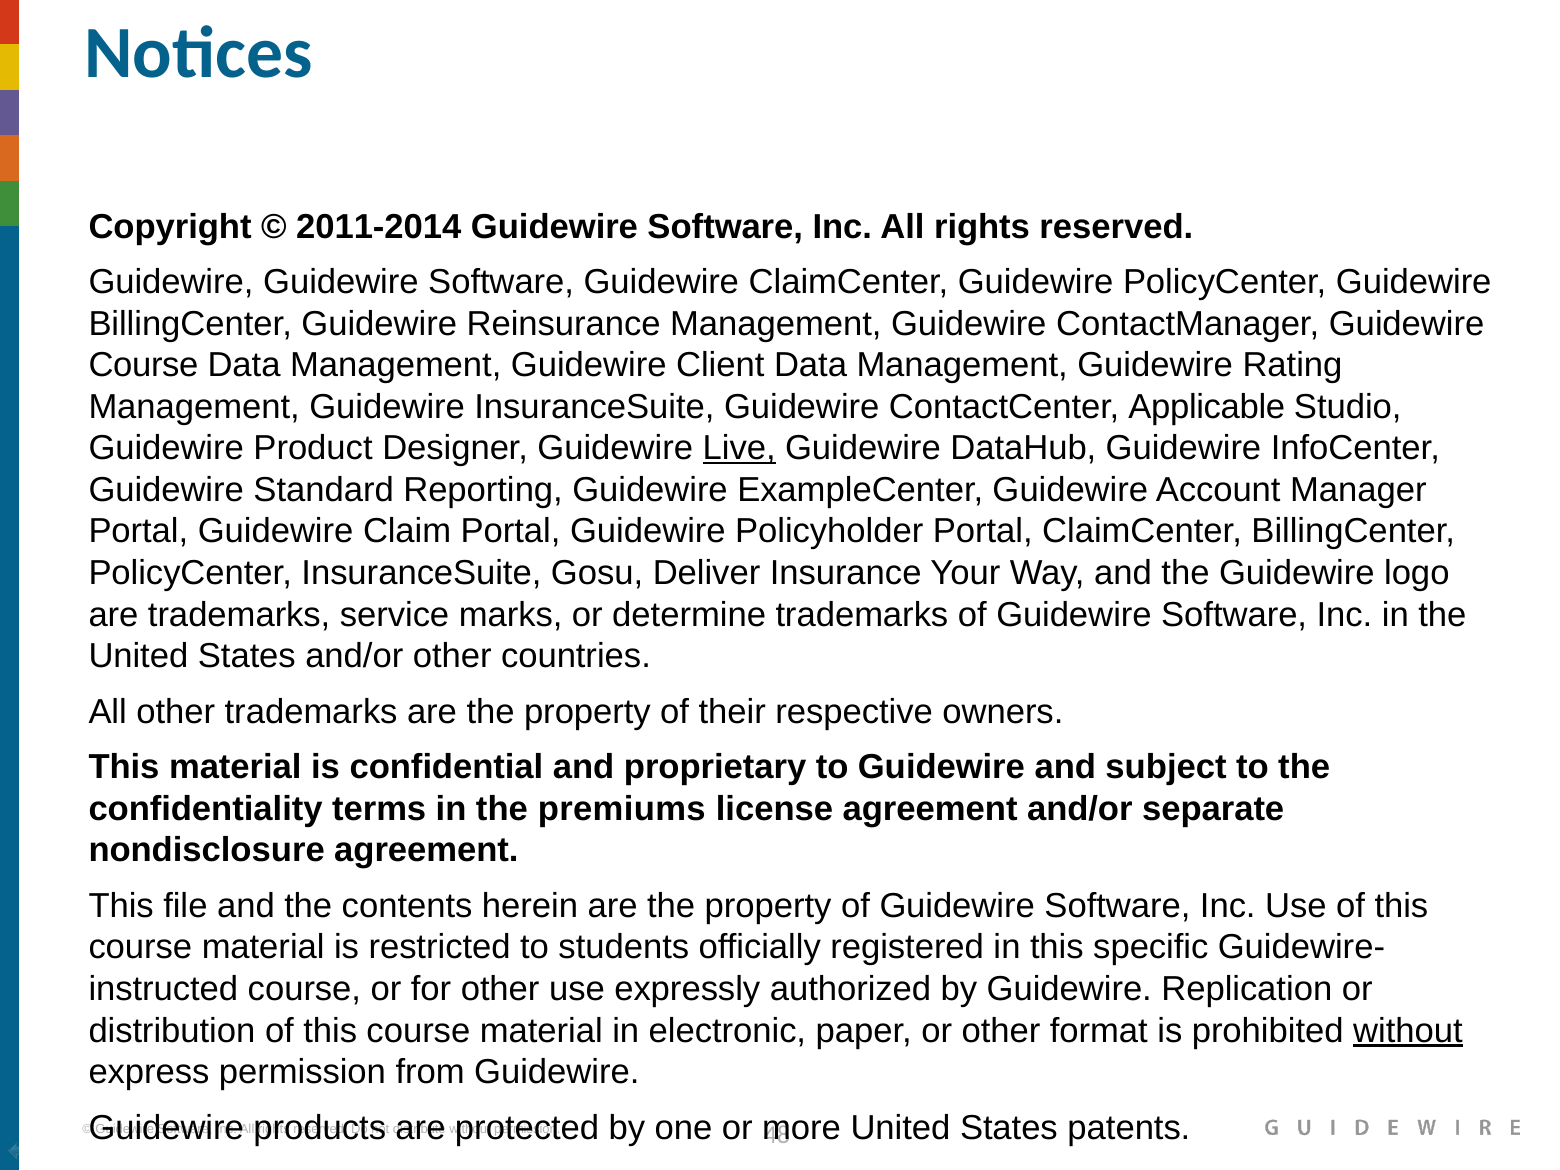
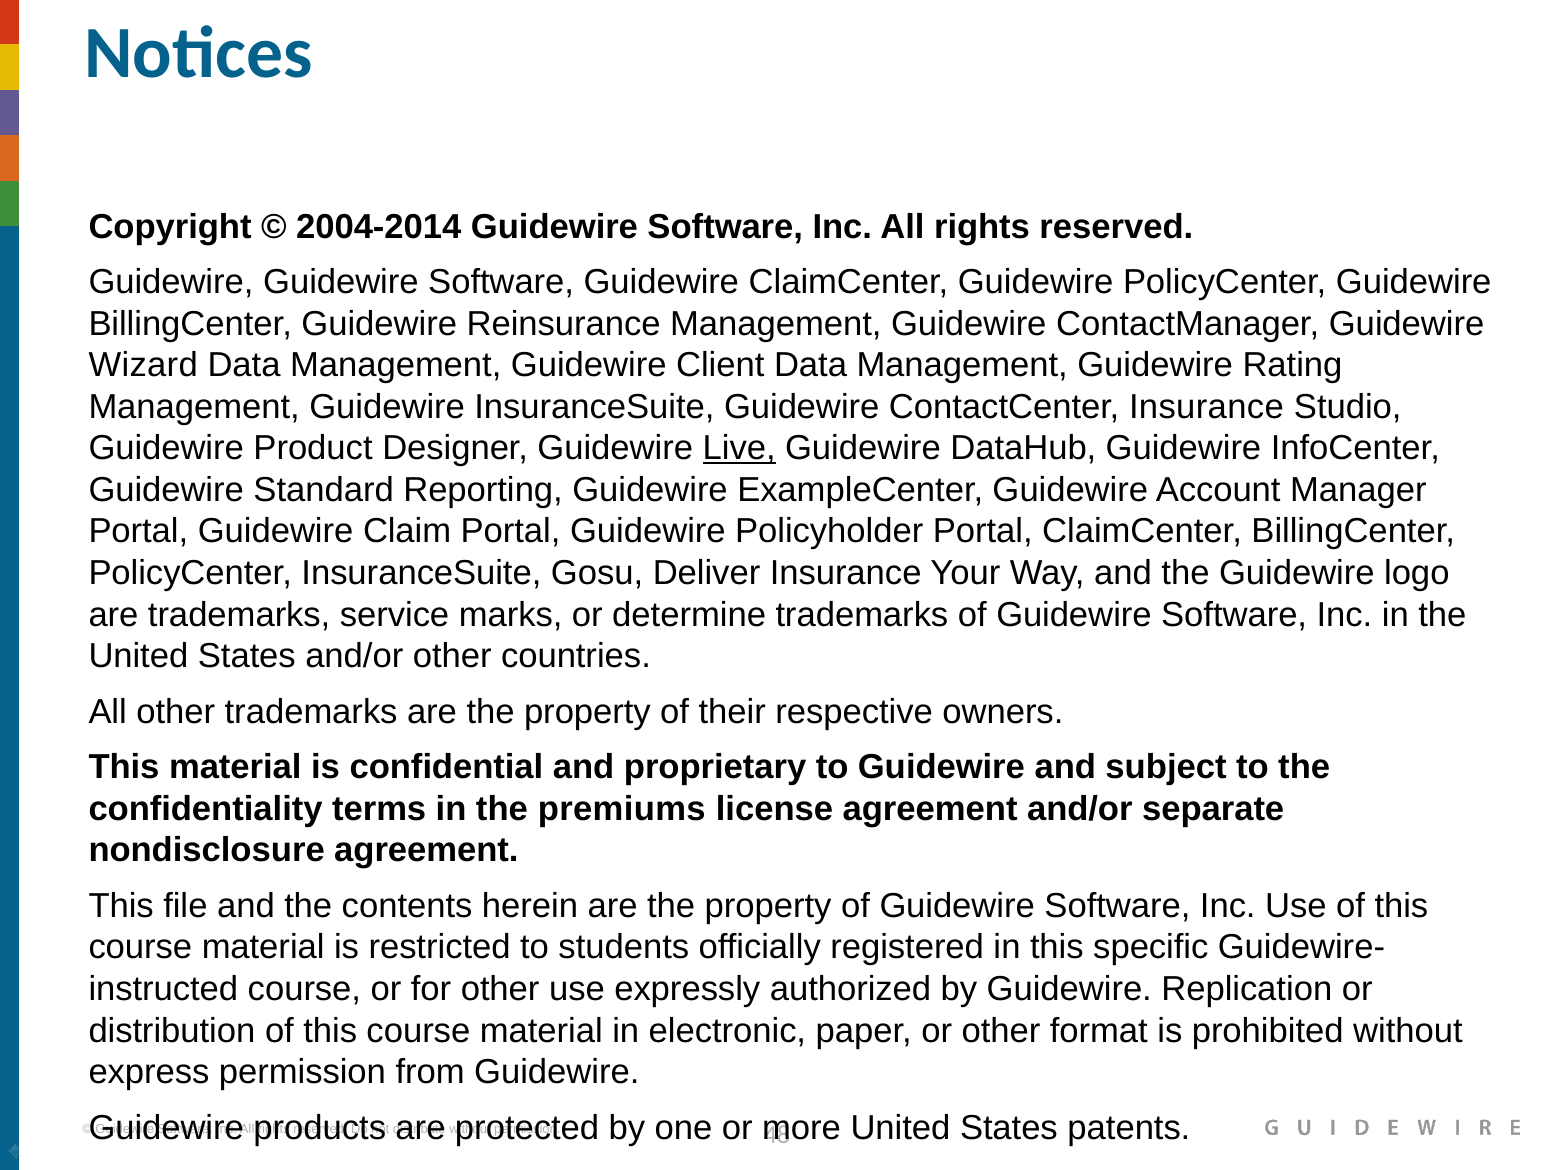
2011-2014: 2011-2014 -> 2004-2014 (379, 227)
Course: Course -> Wizard (143, 365)
ContactCenter Applicable: Applicable -> Insurance (1206, 407)
without underline: present -> none (1408, 1031)
